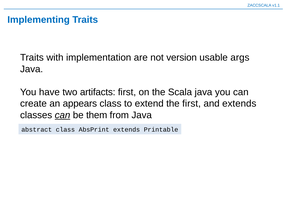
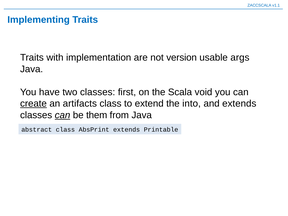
two artifacts: artifacts -> classes (98, 92)
Scala java: java -> void (203, 92)
create underline: none -> present (33, 104)
appears: appears -> artifacts (80, 104)
the first: first -> into (192, 104)
